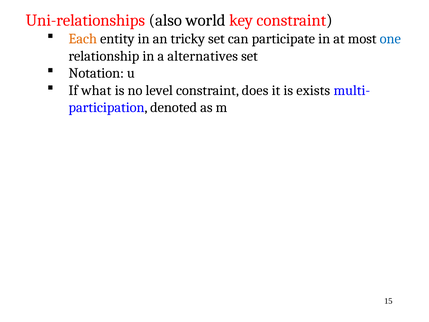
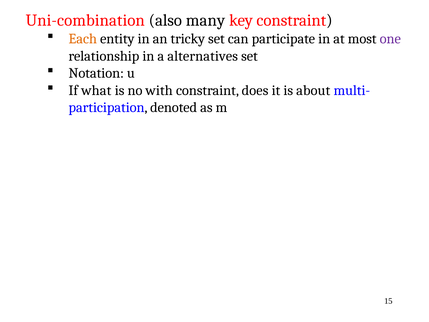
Uni-relationships: Uni-relationships -> Uni-combination (85, 20)
world: world -> many (205, 20)
one colour: blue -> purple (390, 39)
level: level -> with (159, 90)
exists: exists -> about (313, 90)
